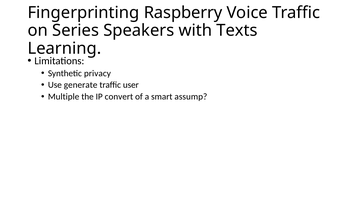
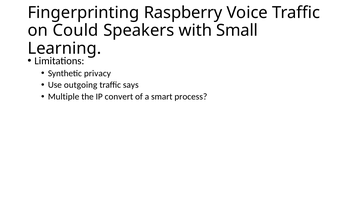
Series: Series -> Could (75, 30)
Texts: Texts -> Small (237, 30)
generate: generate -> outgoing (81, 85)
user: user -> says (131, 85)
assump: assump -> process (191, 96)
